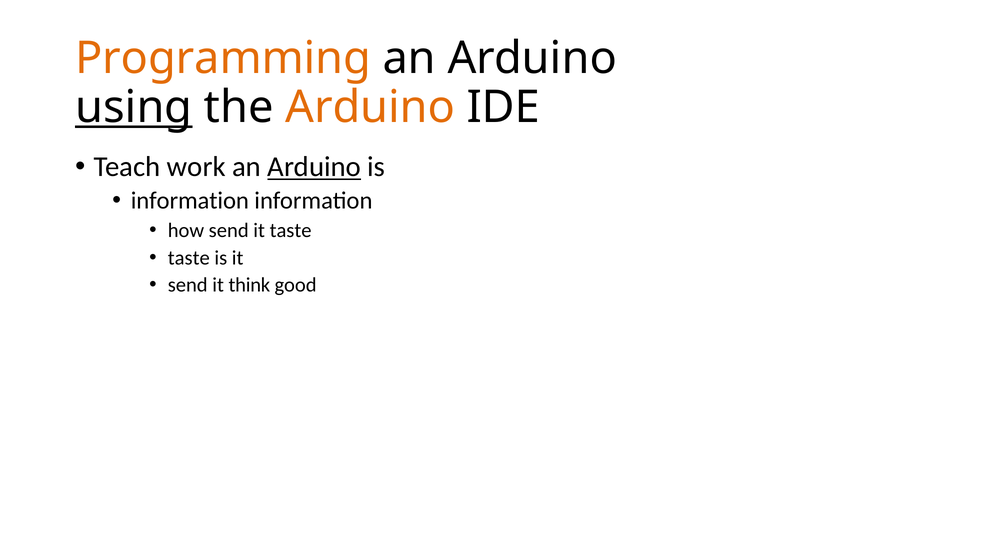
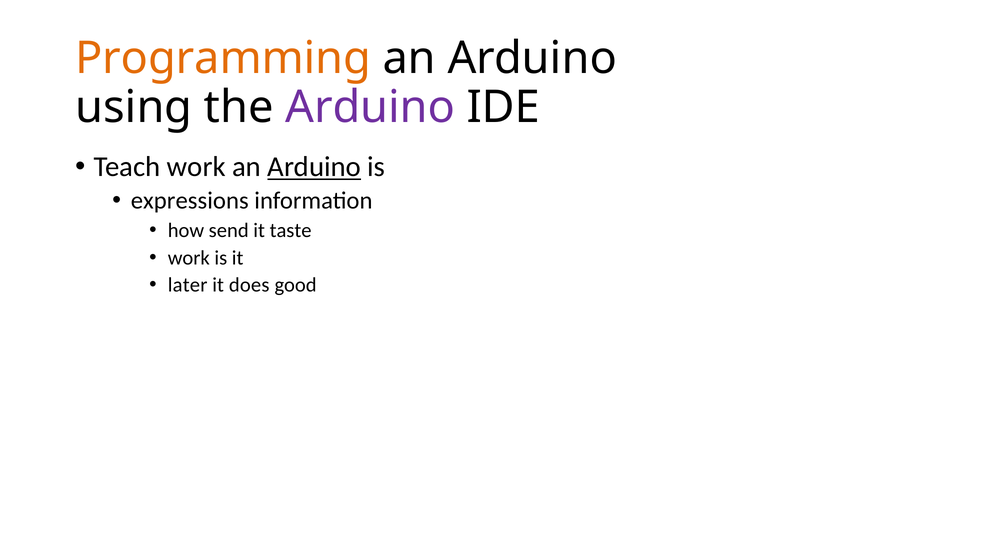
using underline: present -> none (134, 107)
Arduino colour: orange -> purple (370, 107)
information: information -> expressions (190, 201)
taste: taste -> work (189, 258)
send: send -> later (188, 285)
think: think -> does (249, 285)
